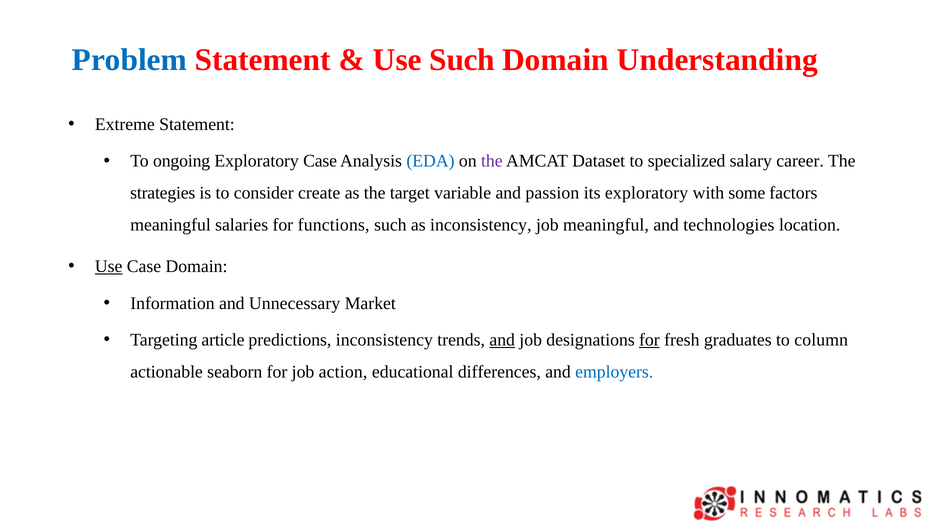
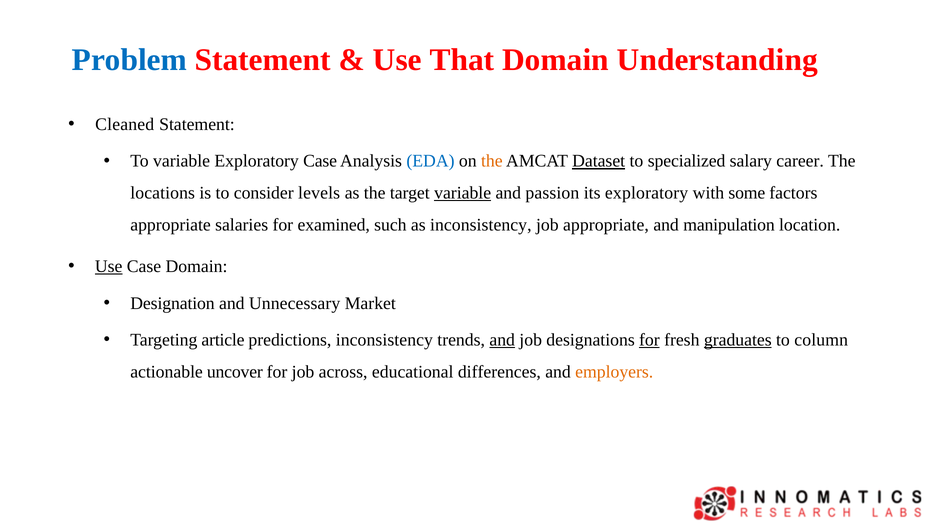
Use Such: Such -> That (462, 60)
Extreme: Extreme -> Cleaned (125, 124)
To ongoing: ongoing -> variable (182, 161)
the colour: purple -> orange (492, 161)
Dataset underline: none -> present (599, 161)
strategies: strategies -> locations (163, 193)
create: create -> levels (319, 193)
variable underline: none -> present (463, 193)
meaningful: meaningful -> appropriate (171, 225)
functions: functions -> examined (334, 225)
job meaningful: meaningful -> appropriate (606, 225)
technologies: technologies -> manipulation (729, 225)
Information: Information -> Designation (173, 303)
graduates underline: none -> present (738, 340)
seaborn: seaborn -> uncover (235, 372)
action: action -> across (343, 372)
employers colour: blue -> orange (614, 372)
